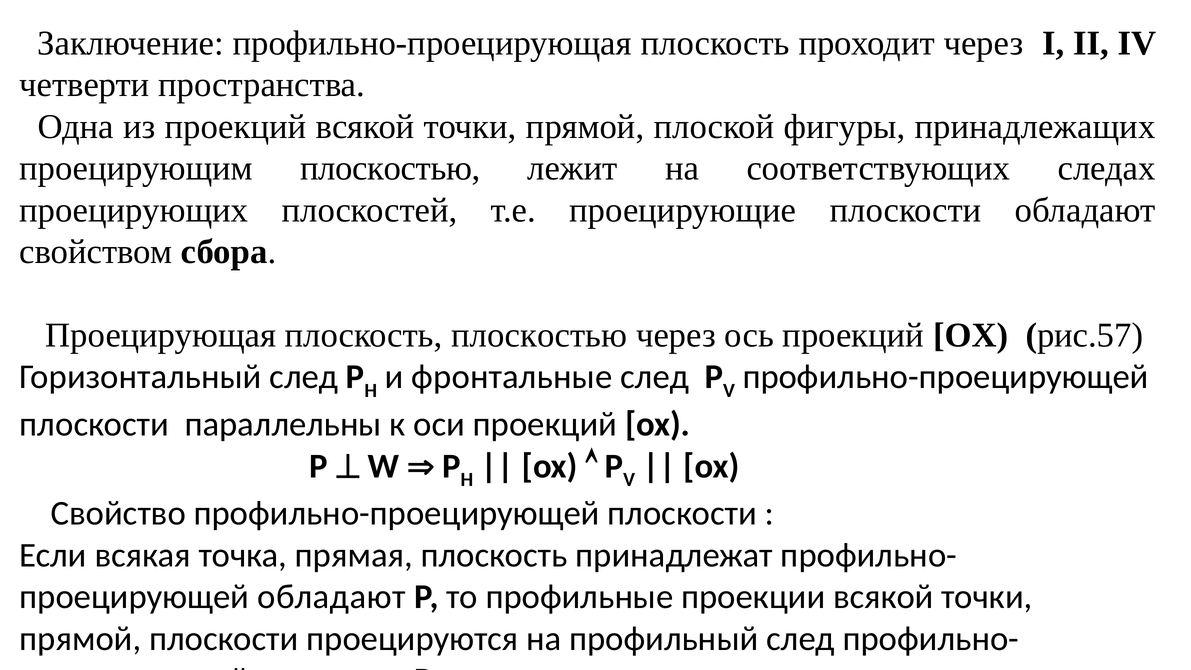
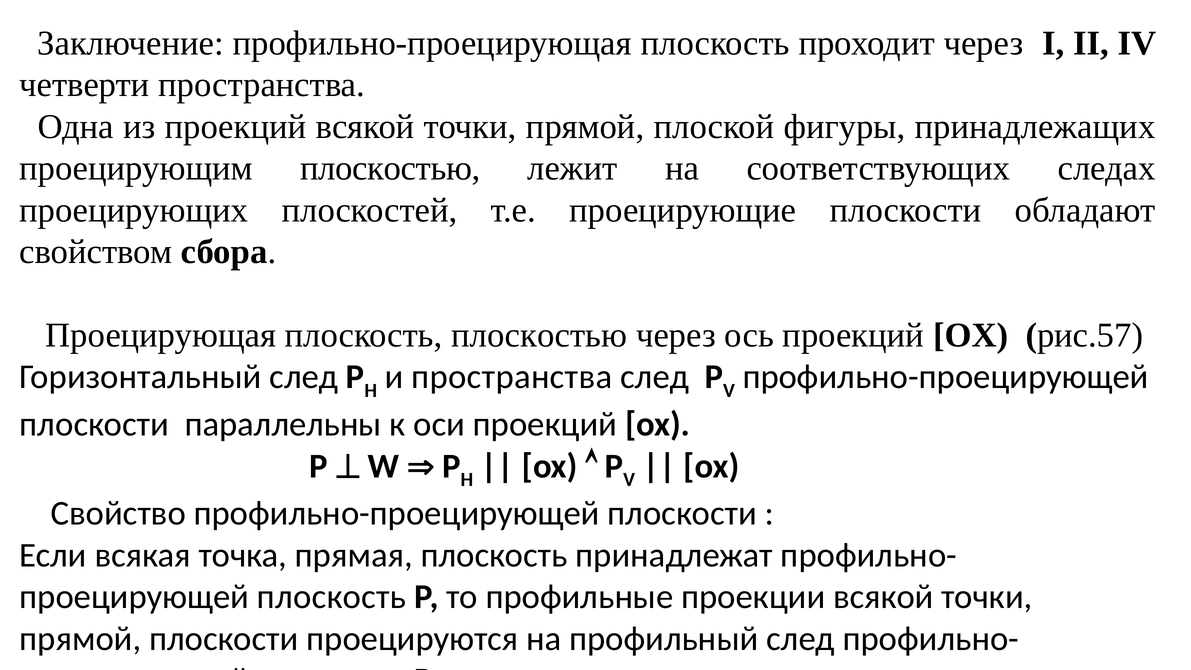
и фронтальные: фронтальные -> пространства (512, 377)
обладают: обладают -> плоскость (332, 597)
